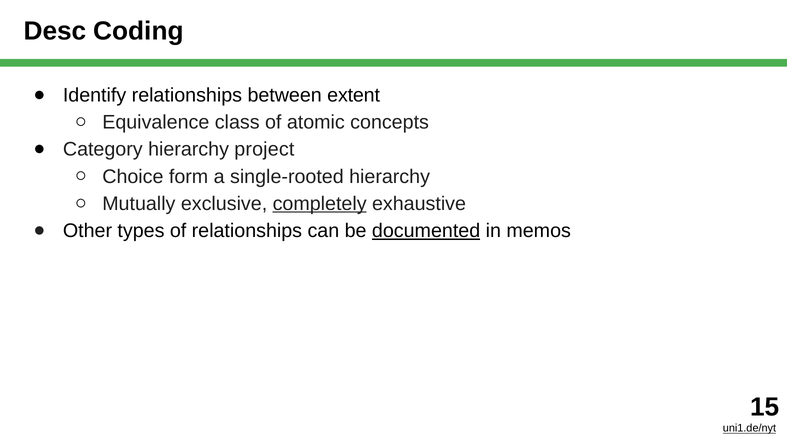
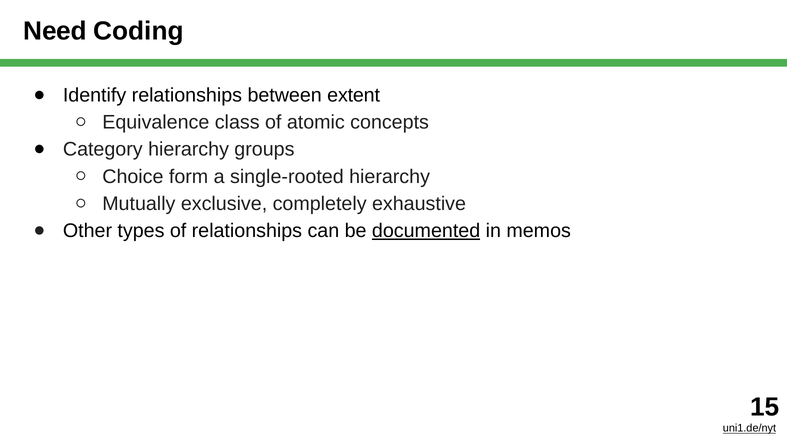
Desc: Desc -> Need (55, 31)
project: project -> groups (264, 150)
completely underline: present -> none (320, 204)
